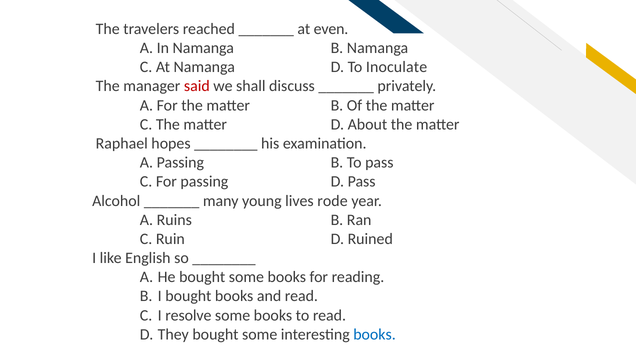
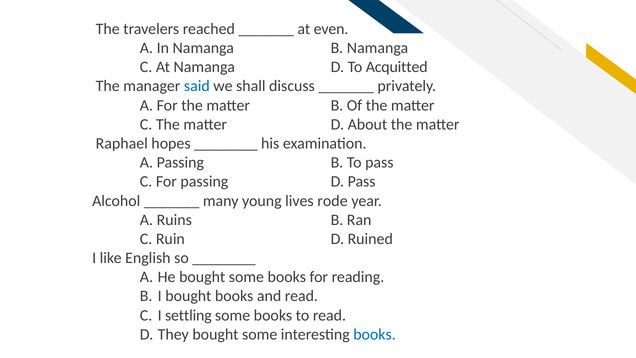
Inoculate: Inoculate -> Acquitted (397, 67)
said colour: red -> blue (197, 86)
resolve: resolve -> settling (188, 315)
